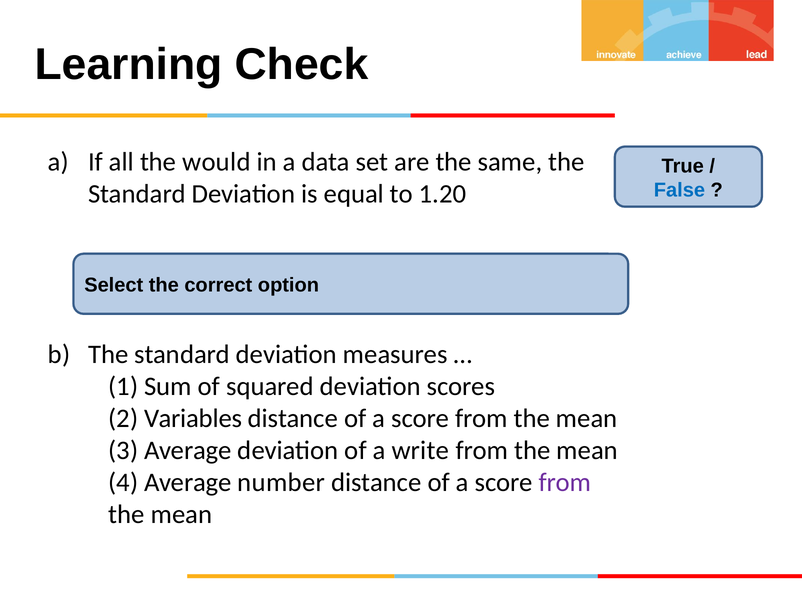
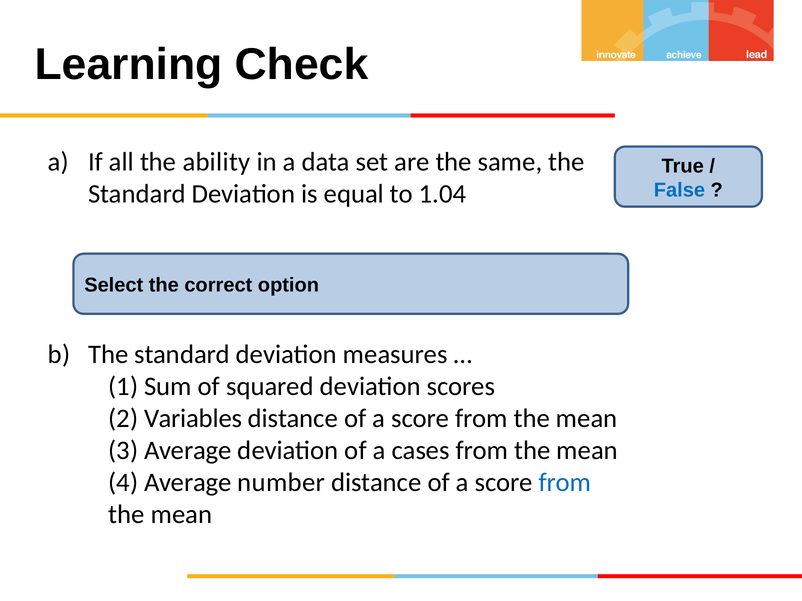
would: would -> ability (216, 162)
1.20: 1.20 -> 1.04 (443, 194)
write: write -> cases (421, 451)
from colour: purple -> blue (565, 483)
